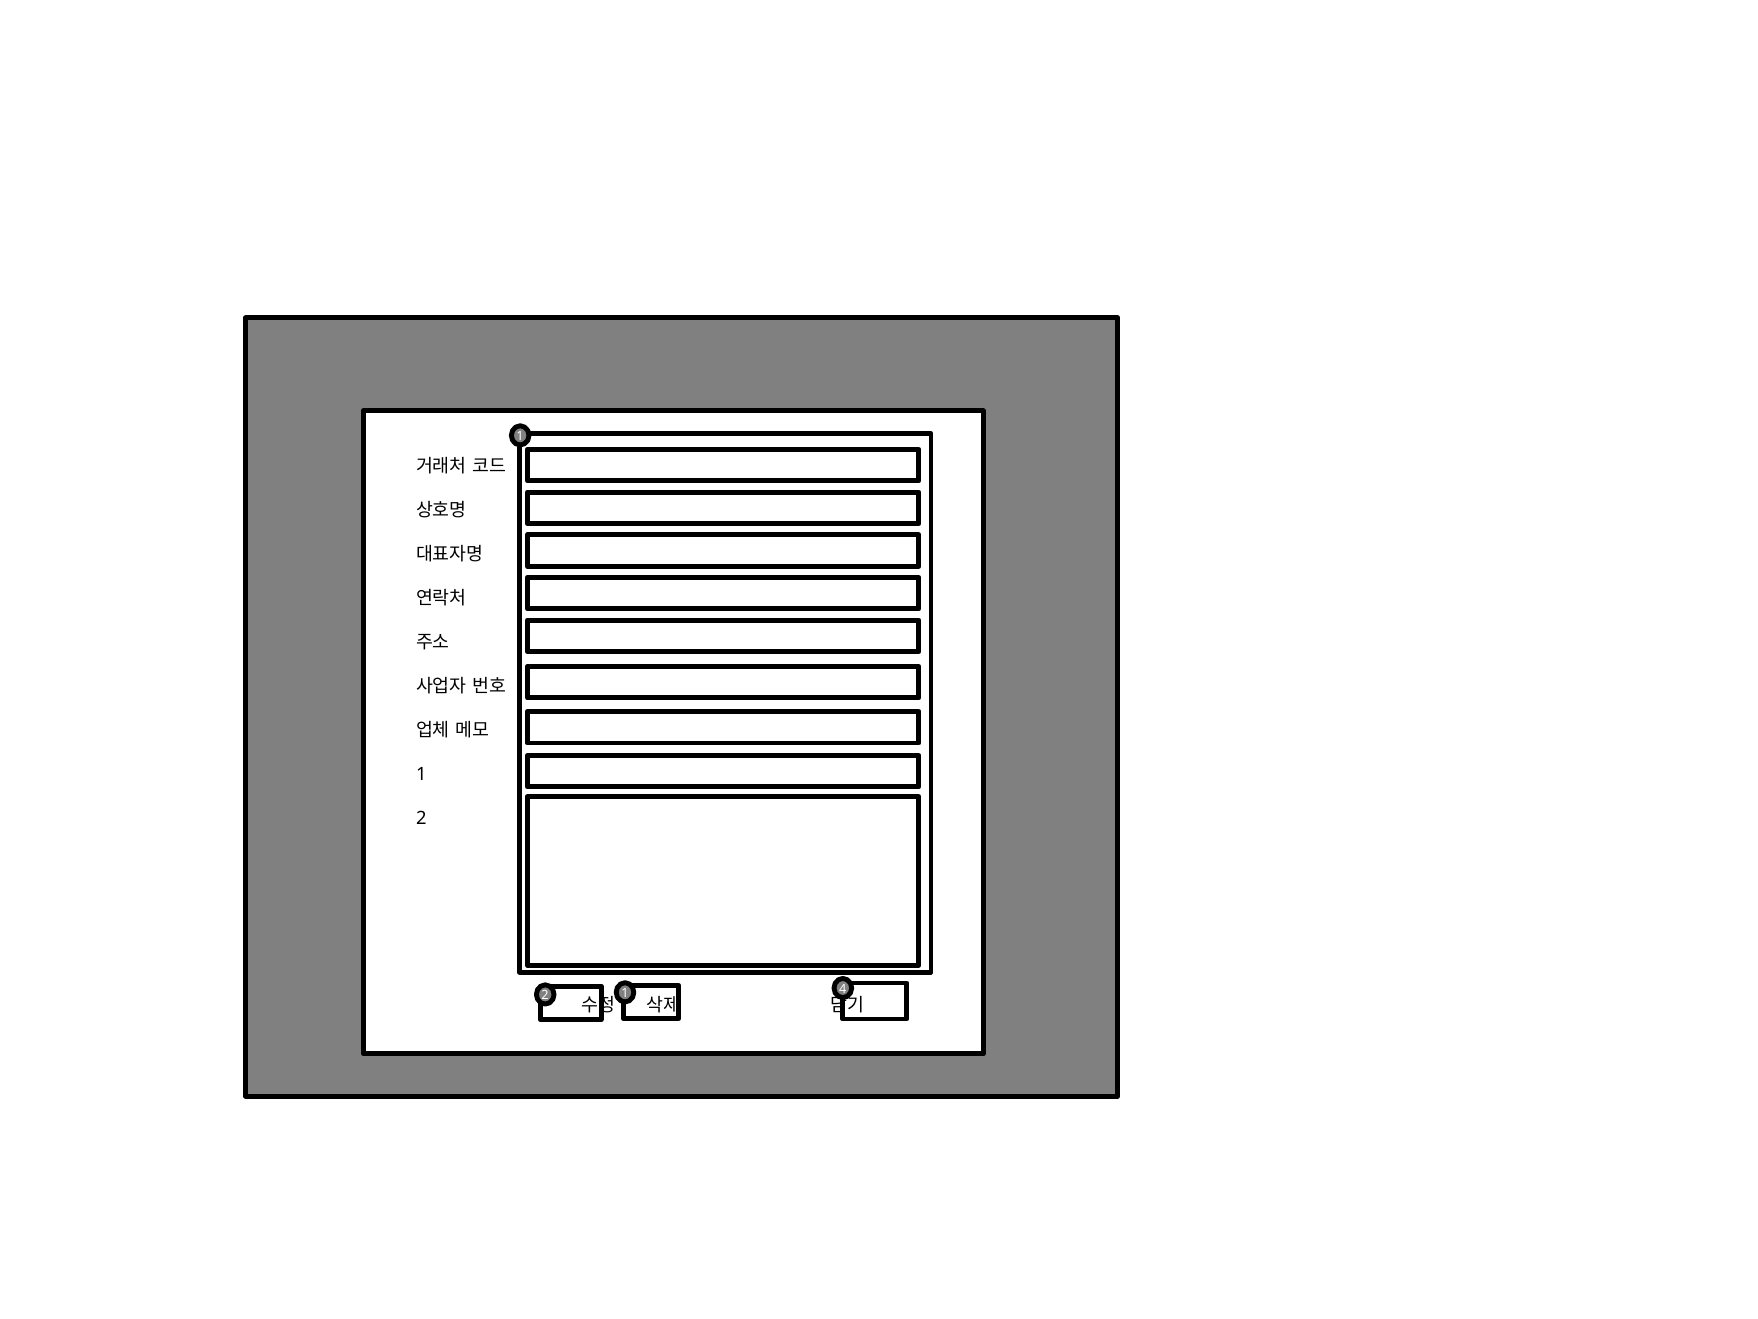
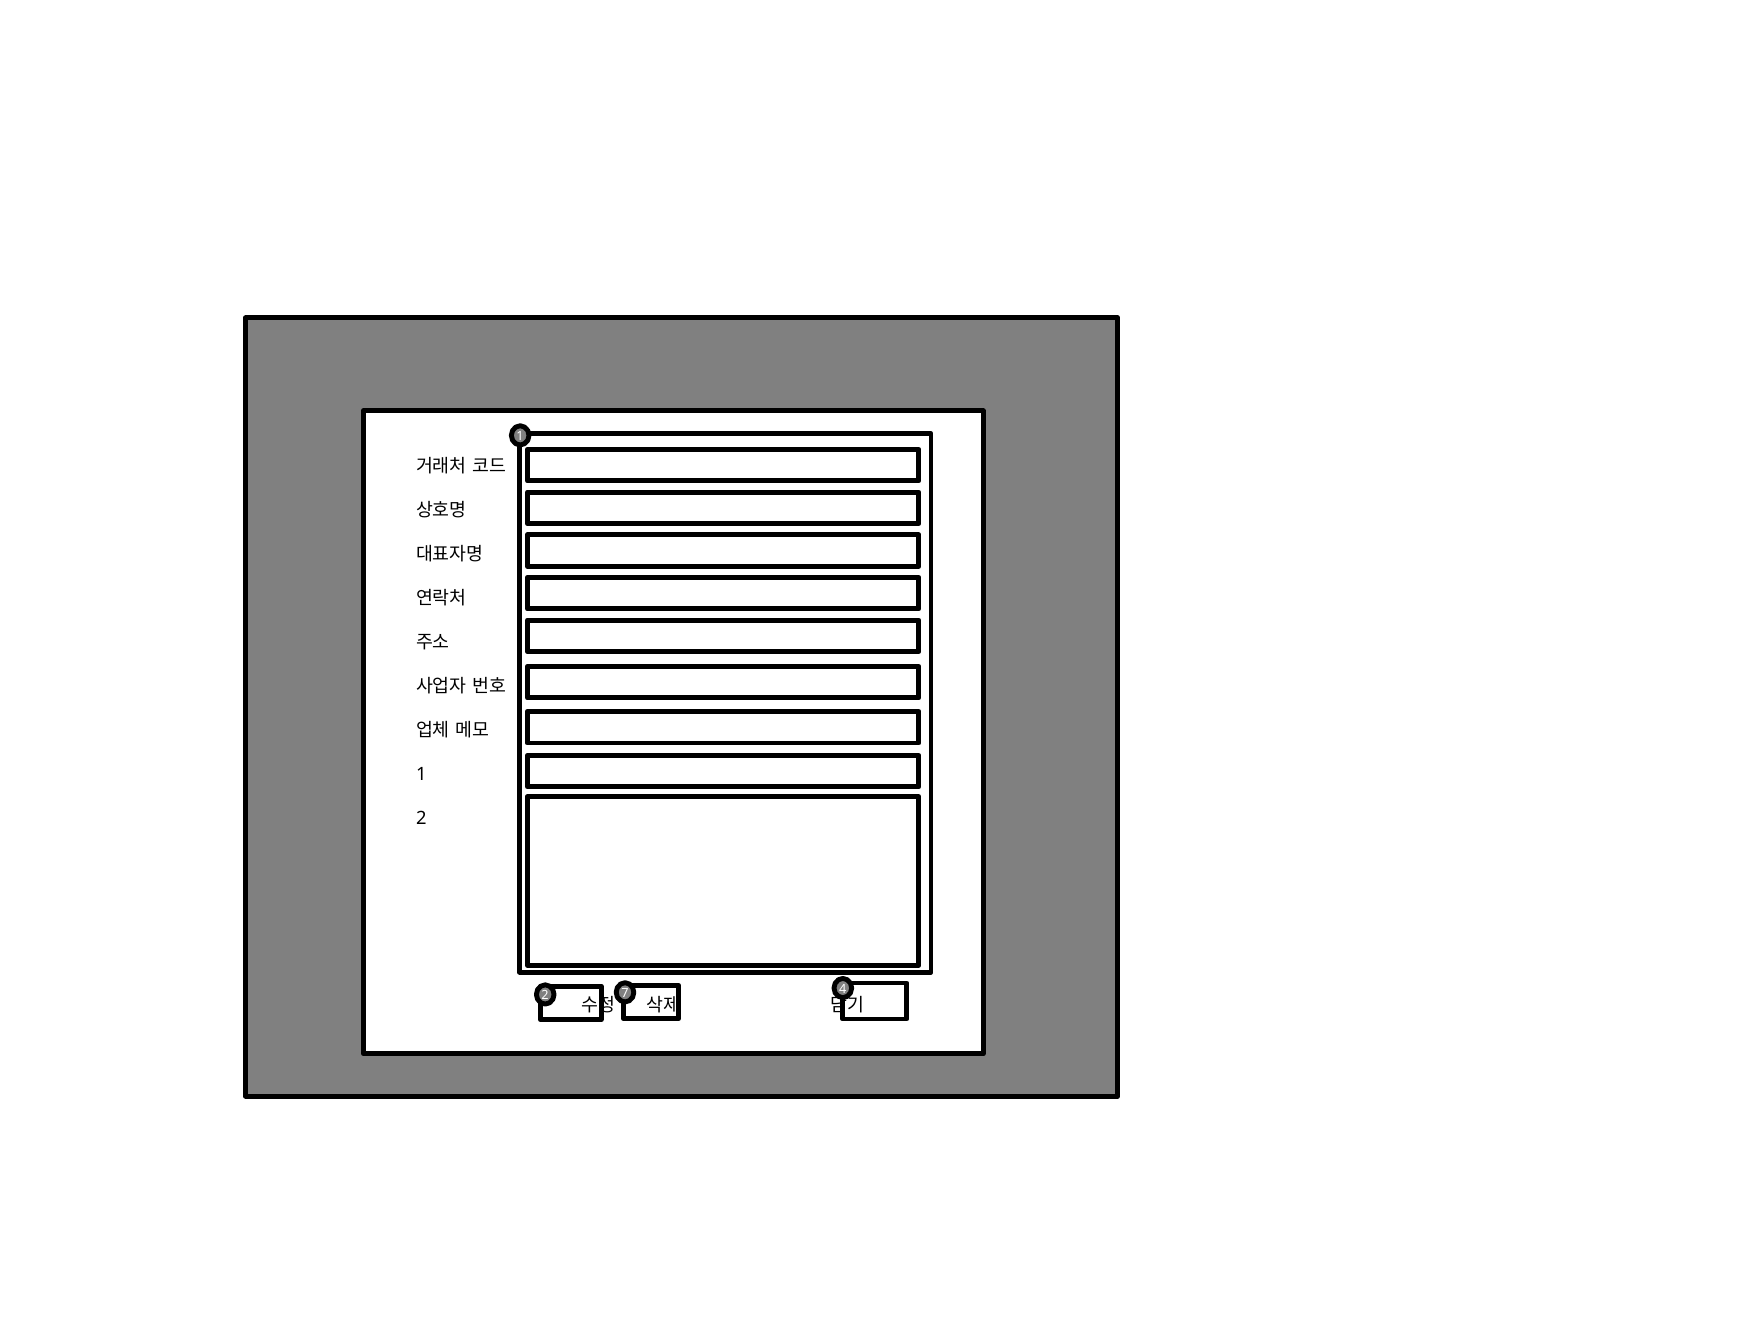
1: 1 -> 7 (625, 993)
